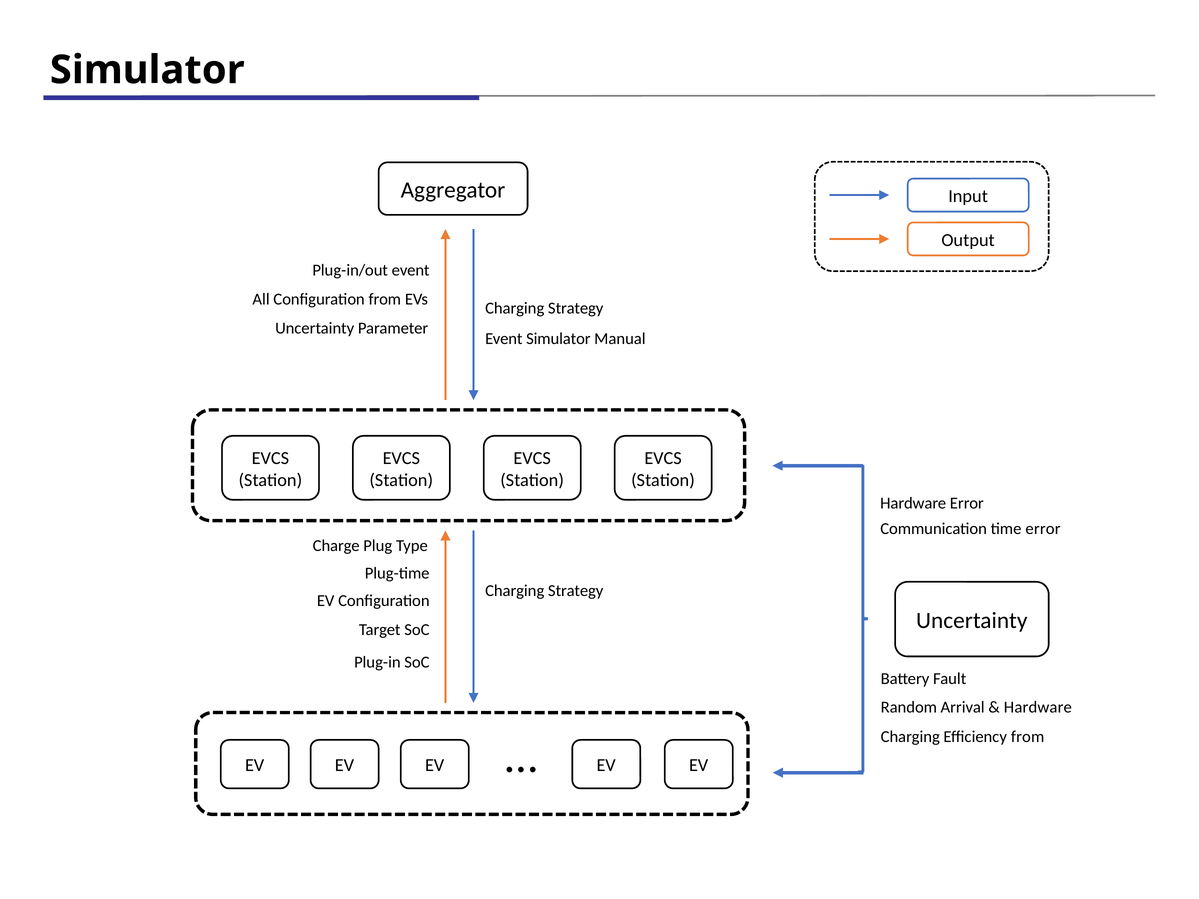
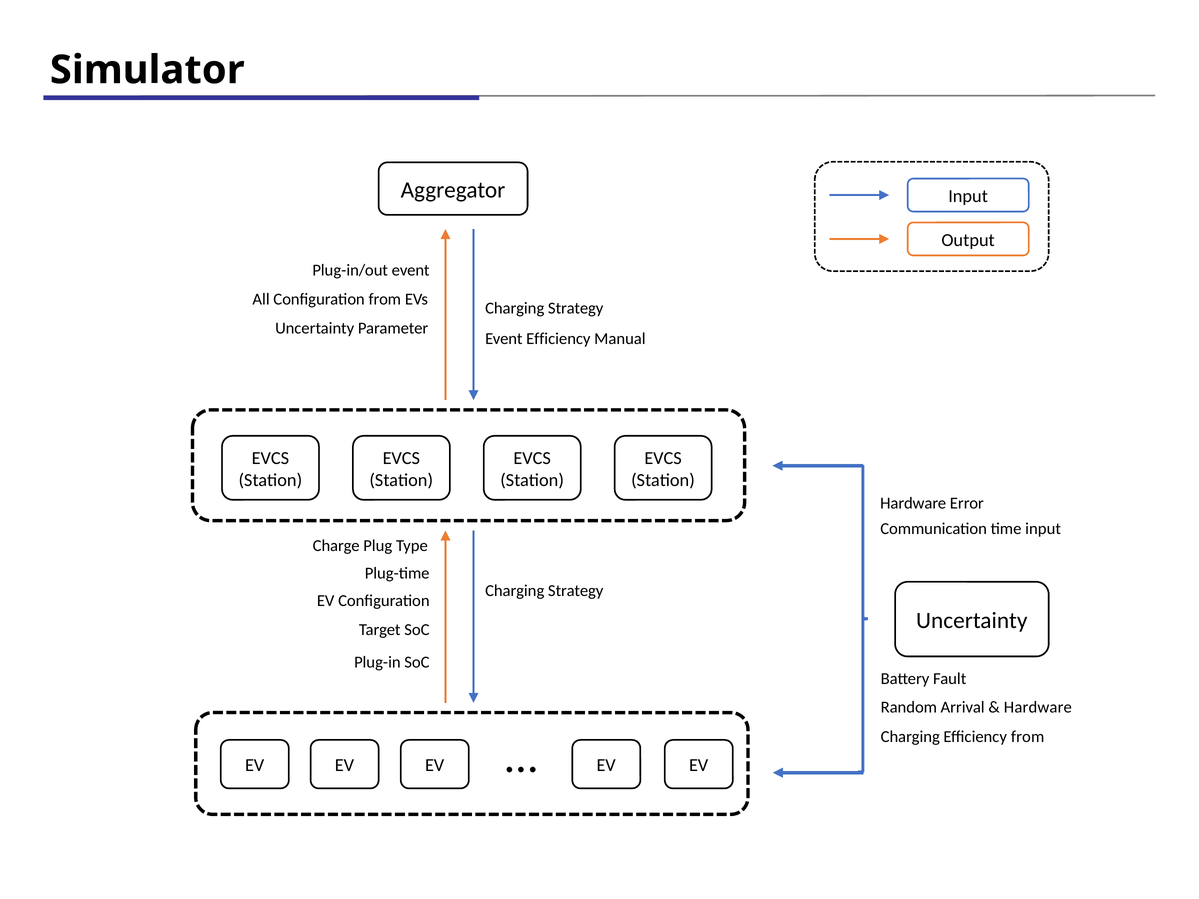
Event Simulator: Simulator -> Efficiency (558, 339)
time error: error -> input (1043, 529)
